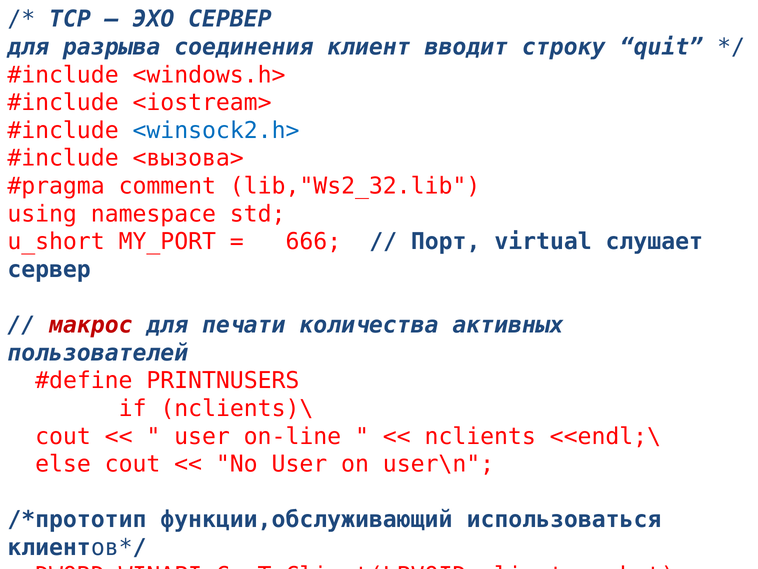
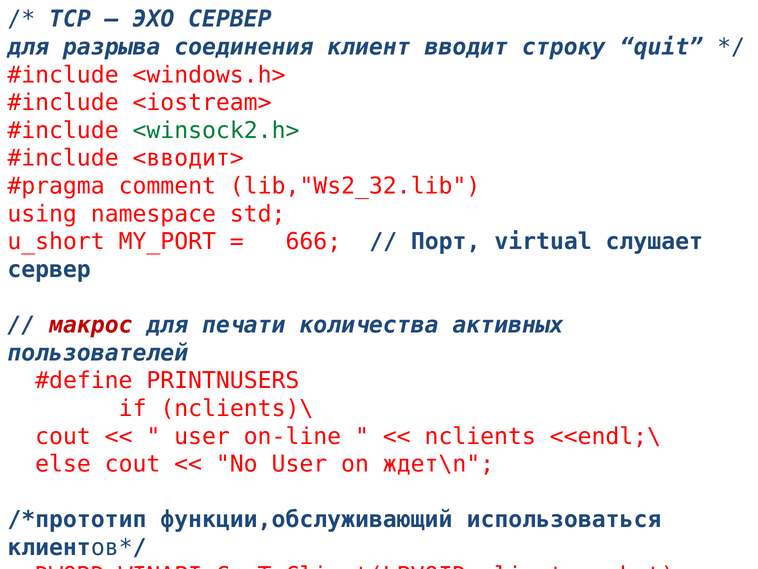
<winsock2.h> colour: blue -> green (216, 130)
<вызова>: <вызова> -> <вводит> (188, 158)
user\n: user\n -> ждет\n (439, 464)
